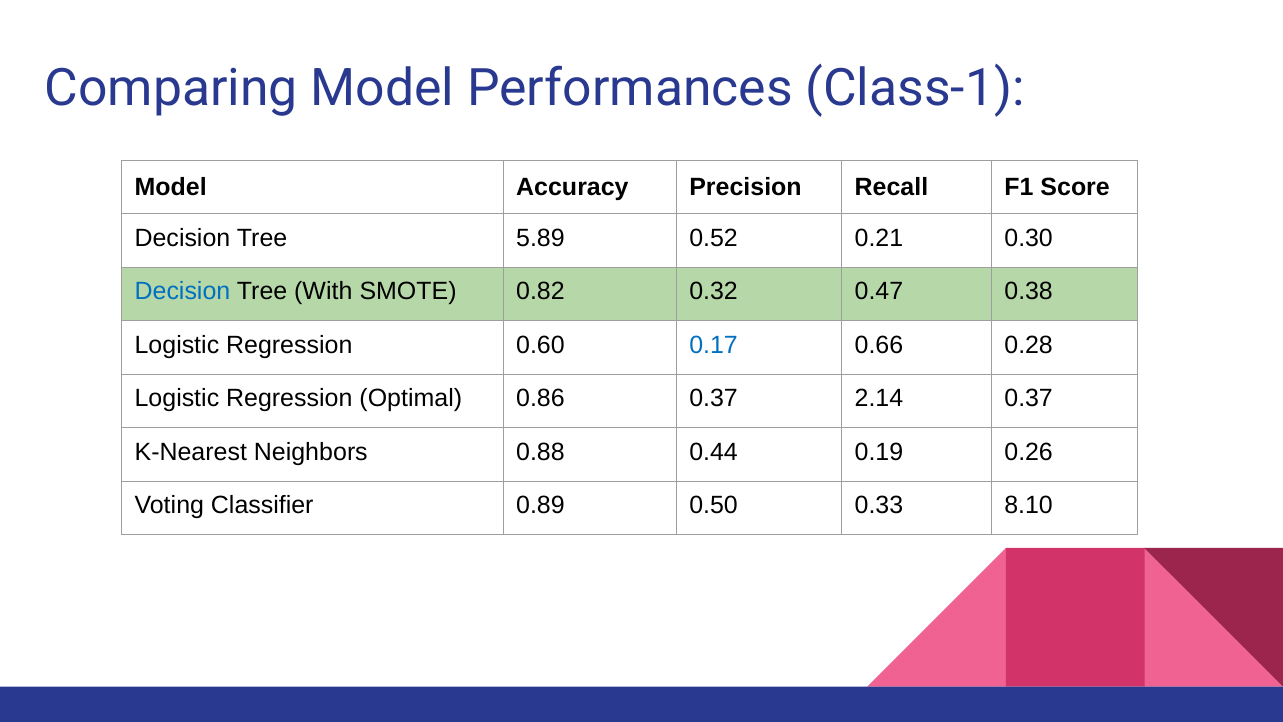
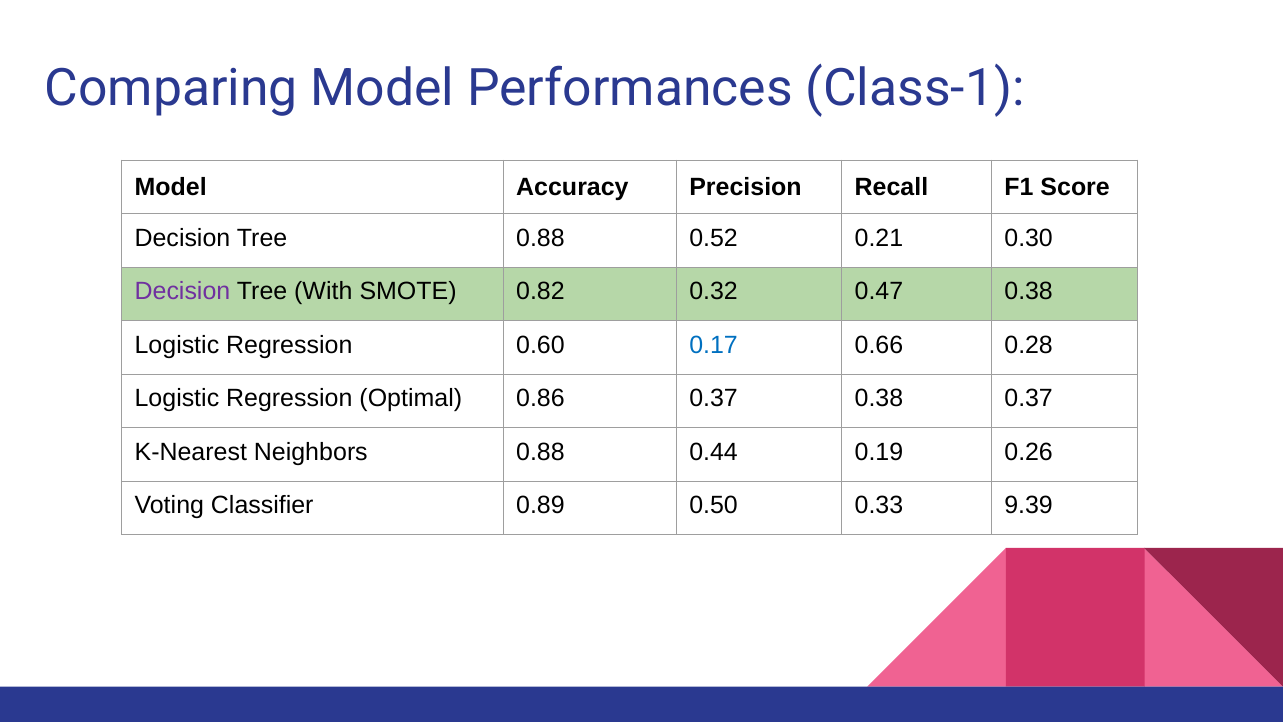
Tree 5.89: 5.89 -> 0.88 (540, 238)
Decision colour: blue -> purple (182, 291)
0.37 2.14: 2.14 -> 0.38 (879, 398)
8.10: 8.10 -> 9.39 (1029, 505)
